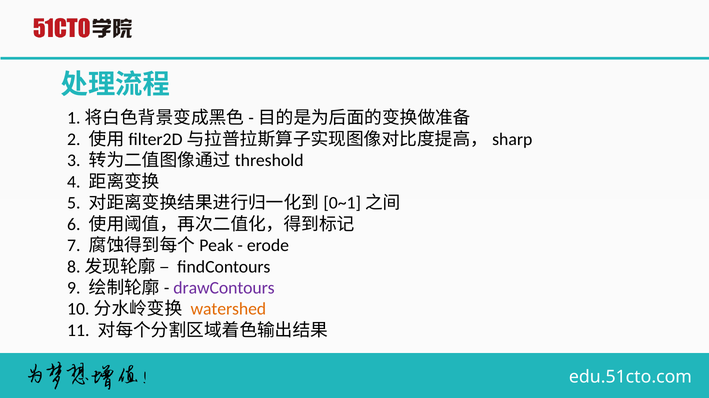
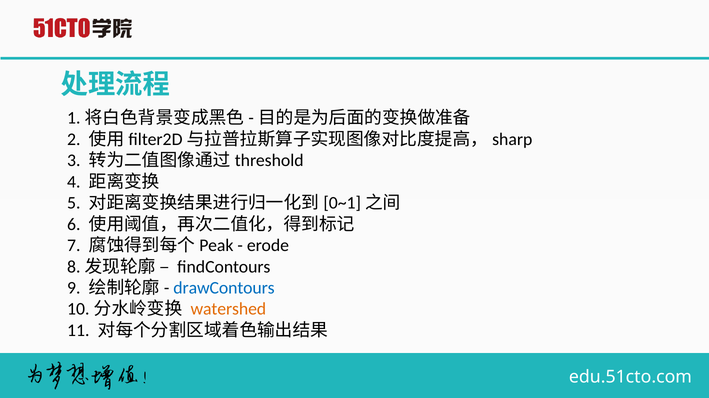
drawContours colour: purple -> blue (224, 288)
